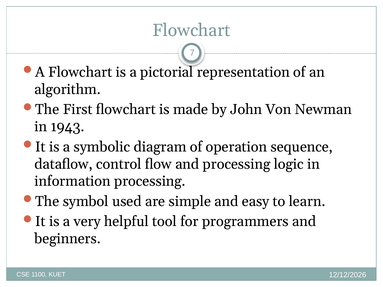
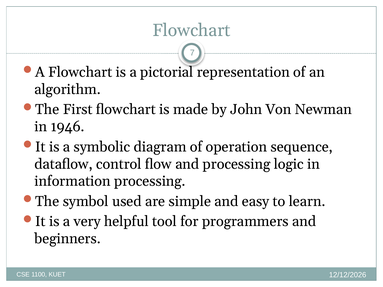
1943: 1943 -> 1946 (68, 127)
